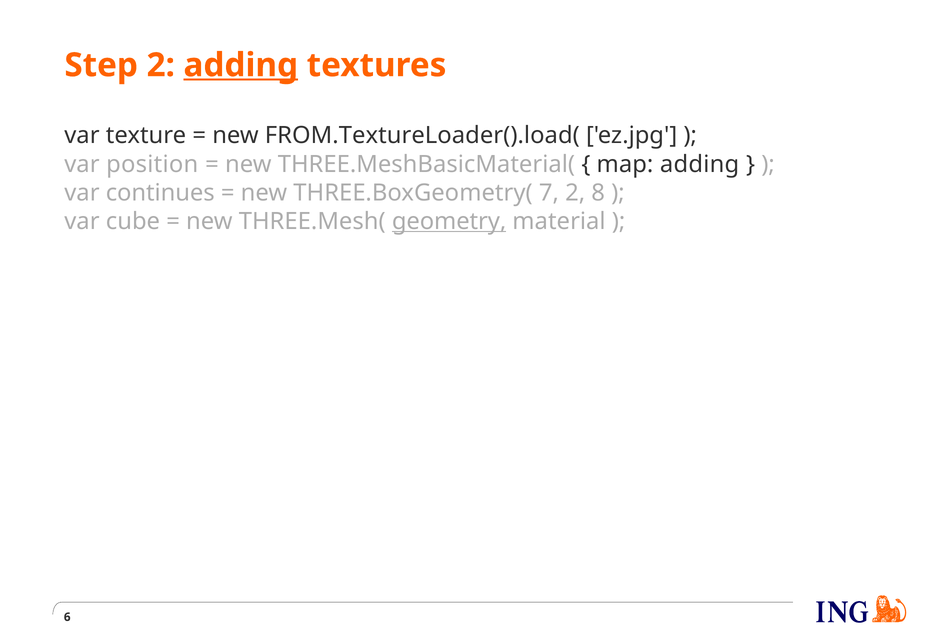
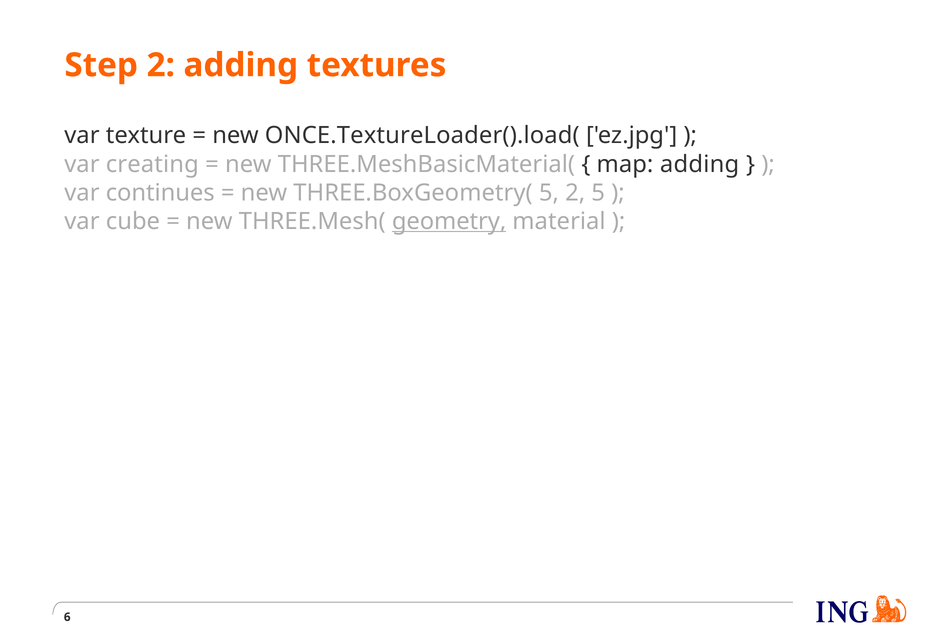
adding underline: present -> none (241, 65)
FROM.TextureLoader().load(: FROM.TextureLoader().load( -> ONCE.TextureLoader().load( (422, 136)
position: position -> creating (152, 164)
THREE.BoxGeometry( 7: 7 -> 5 (549, 193)
2 8: 8 -> 5 (598, 193)
